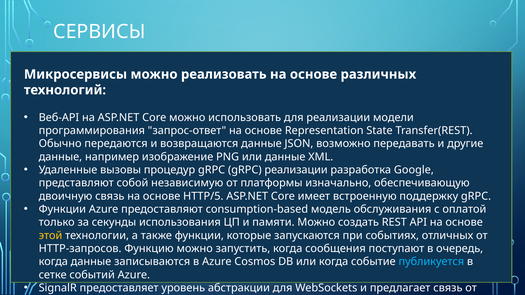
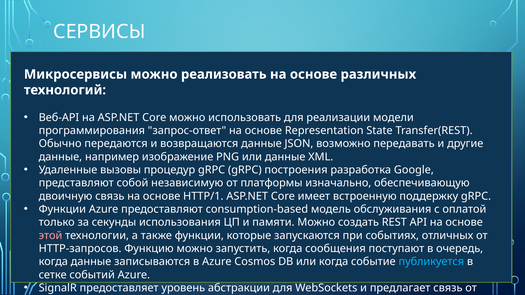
gRPC реализации: реализации -> построения (296, 170)
HTTP/5: HTTP/5 -> HTTP/1 (203, 196)
этой colour: yellow -> pink (50, 236)
